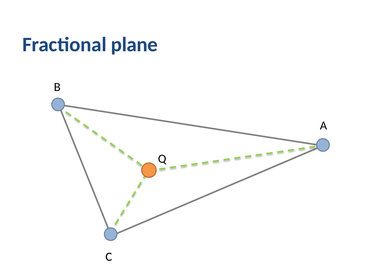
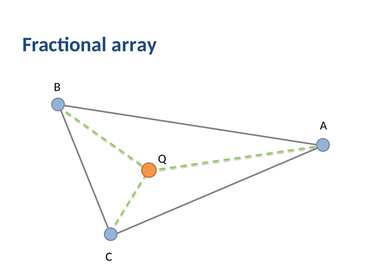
plane: plane -> array (134, 45)
